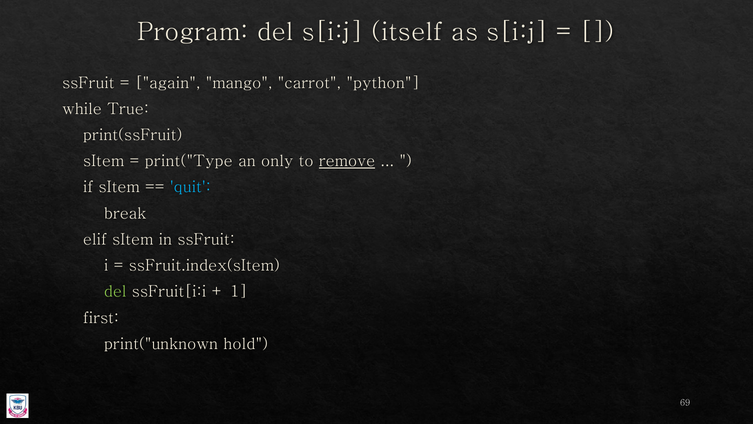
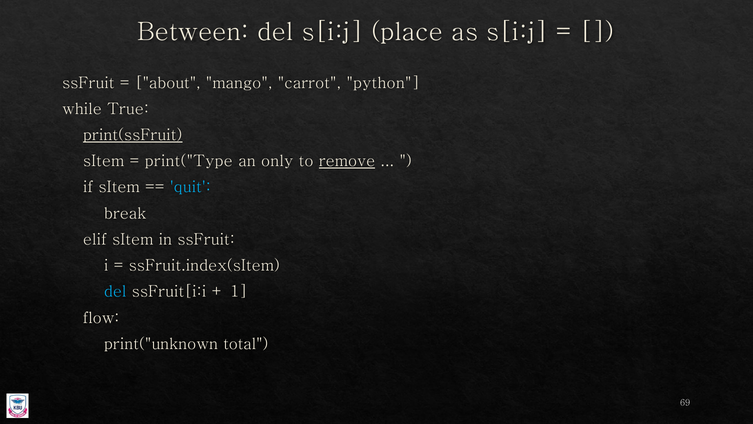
Program: Program -> Between (193, 32)
itself: itself -> place (407, 32)
again: again -> about (168, 83)
print(ssFruit underline: none -> present (133, 135)
del colour: light green -> light blue (115, 291)
first: first -> flow (101, 318)
hold: hold -> total (246, 344)
